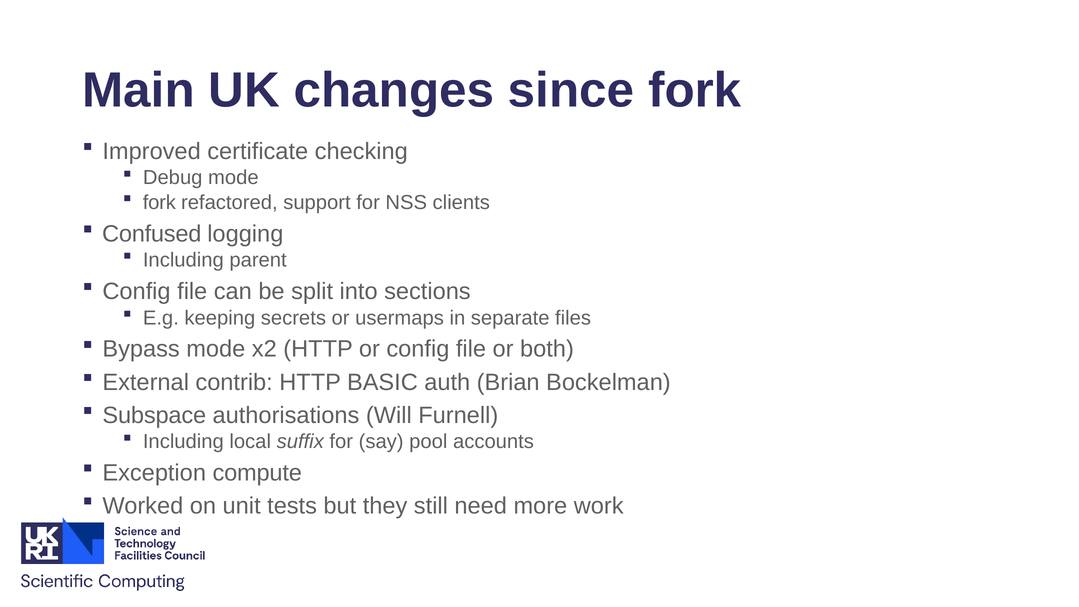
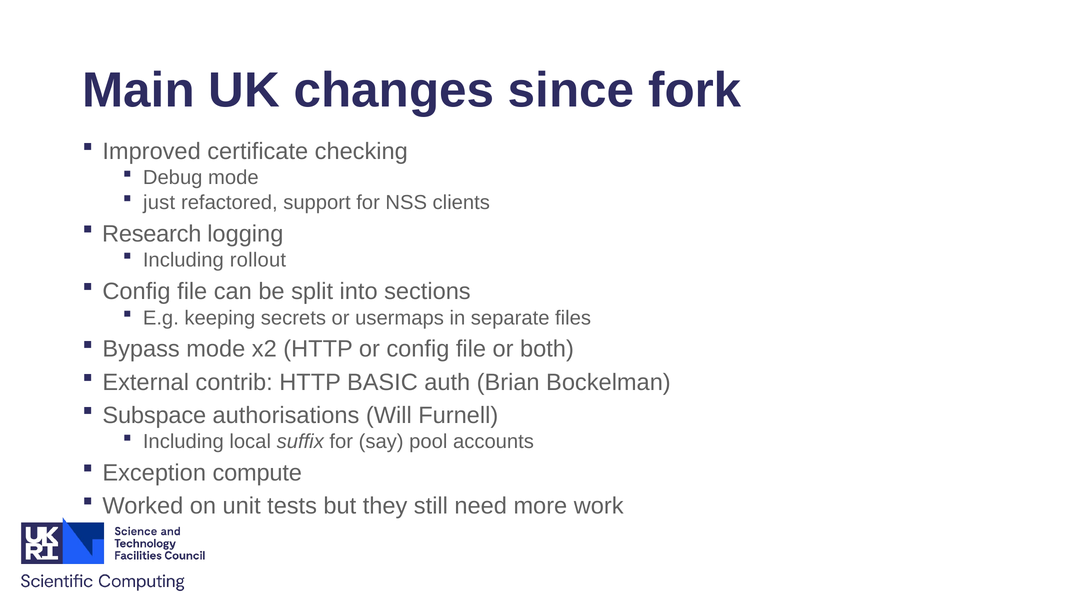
fork: fork -> just (159, 202)
Confused: Confused -> Research (152, 234)
parent: parent -> rollout (258, 260)
